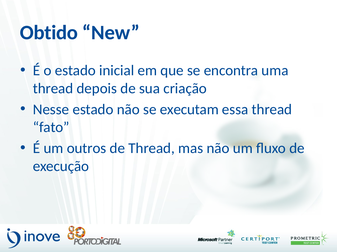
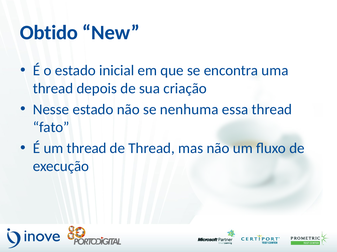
executam: executam -> nenhuma (189, 110)
um outros: outros -> thread (87, 149)
